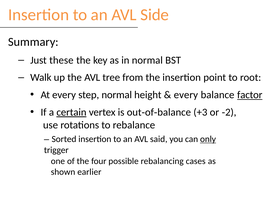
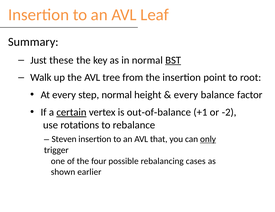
Side: Side -> Leaf (155, 15)
BST underline: none -> present (173, 60)
factor underline: present -> none (250, 95)
+3: +3 -> +1 (200, 113)
Sorted: Sorted -> Steven (64, 139)
said: said -> that (159, 139)
